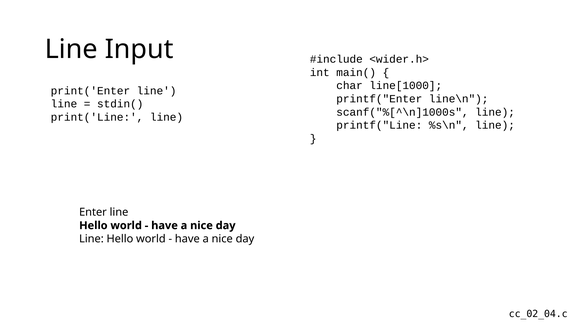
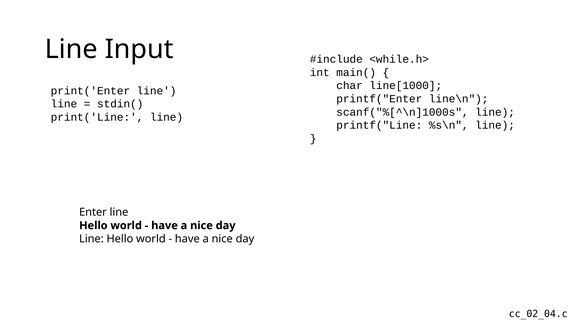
<wider.h>: <wider.h> -> <while.h> (399, 59)
